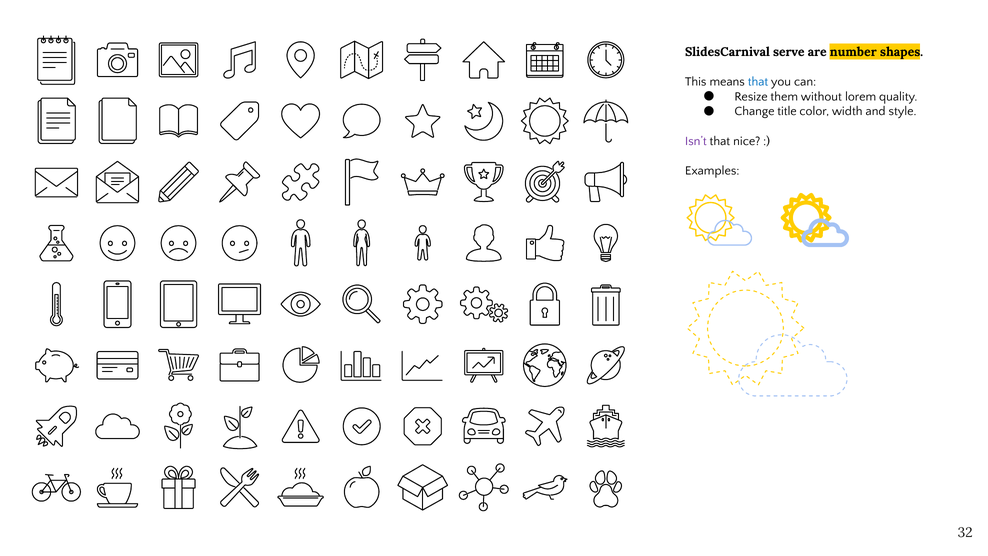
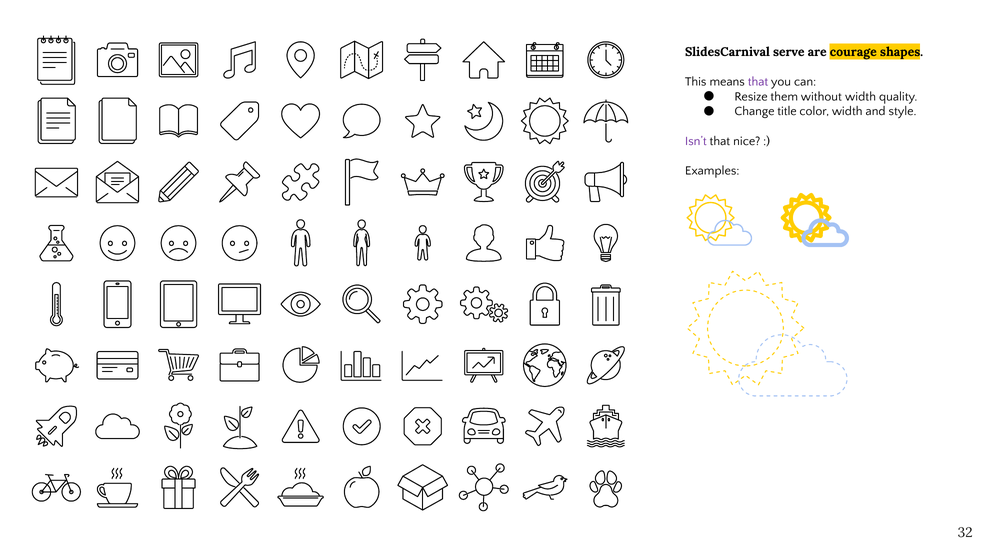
number: number -> courage (853, 52)
that colour: blue -> purple (758, 82)
without lorem: lorem -> width (861, 96)
